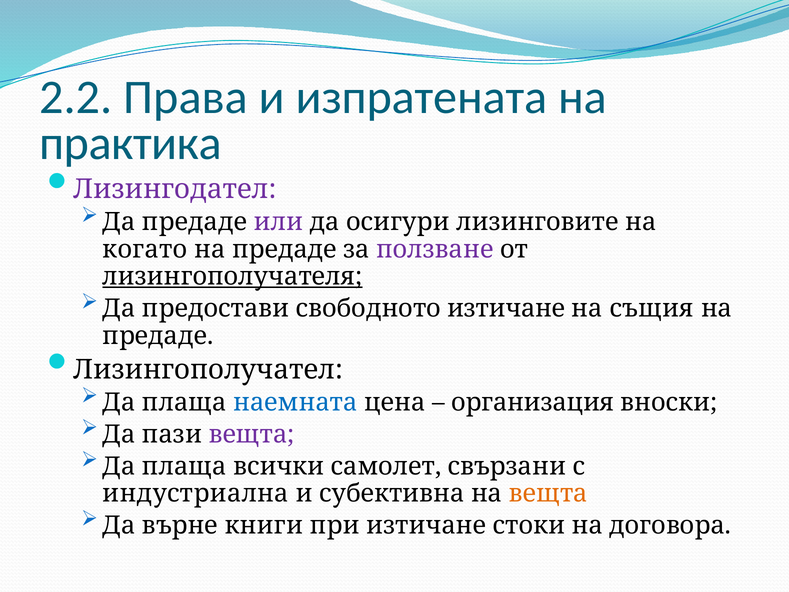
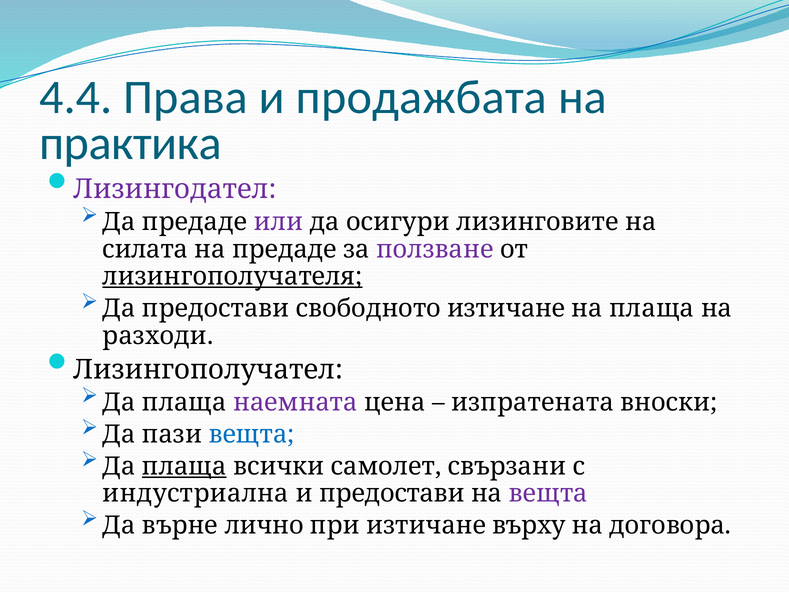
2.2: 2.2 -> 4.4 (76, 97)
изпратената: изпратената -> продажбата (421, 97)
когато: когато -> силата (145, 249)
на същия: същия -> плаща (652, 308)
предаде: предаде -> разходи (158, 336)
наемната colour: blue -> purple (295, 402)
организация: организация -> изпратената (533, 402)
вещта colour: purple -> blue (252, 434)
плаща underline: none -> present (184, 466)
и субективна: субективна -> предостави (392, 493)
вещта colour: orange -> purple (548, 493)
книги: книги -> лично (264, 525)
стоки: стоки -> върху (529, 525)
